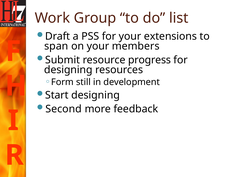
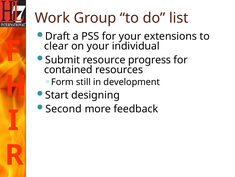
span: span -> clear (56, 46)
members: members -> individual (136, 46)
designing: designing -> contained (68, 69)
